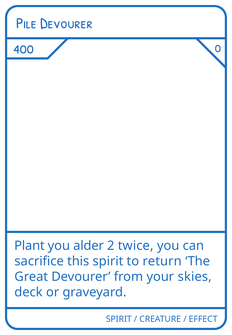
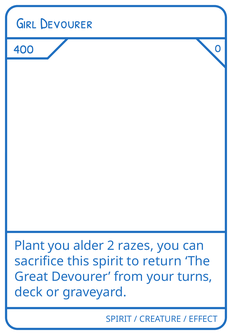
Pile: Pile -> Girl (26, 23)
twice: twice -> razes (136, 246)
skies: skies -> turns (195, 277)
